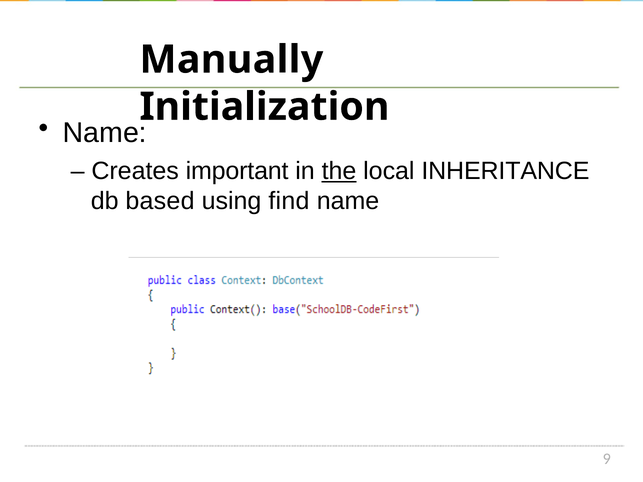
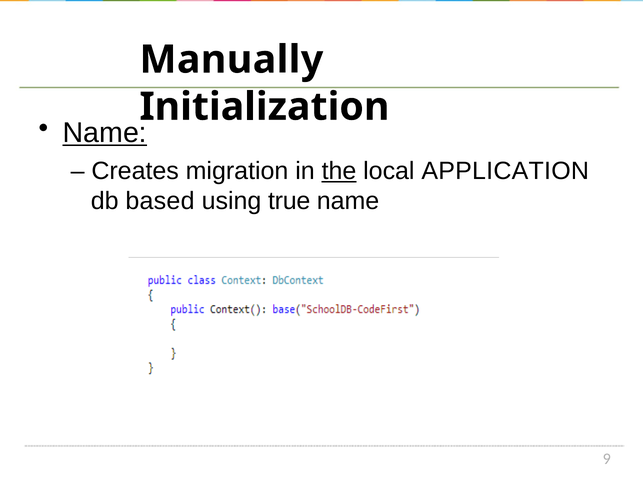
Name underline: none -> present (105, 133)
important: important -> migration (237, 171)
INHERITANCE: INHERITANCE -> APPLICATION (505, 171)
find: find -> true (289, 201)
